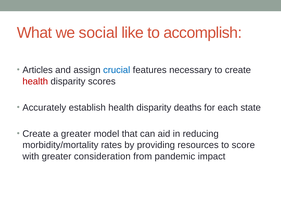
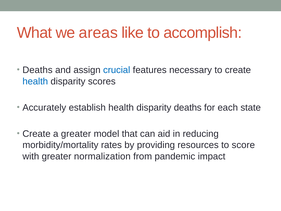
social: social -> areas (98, 33)
Articles: Articles -> Deaths (38, 70)
health colour: red -> blue (35, 81)
consideration: consideration -> normalization (102, 156)
